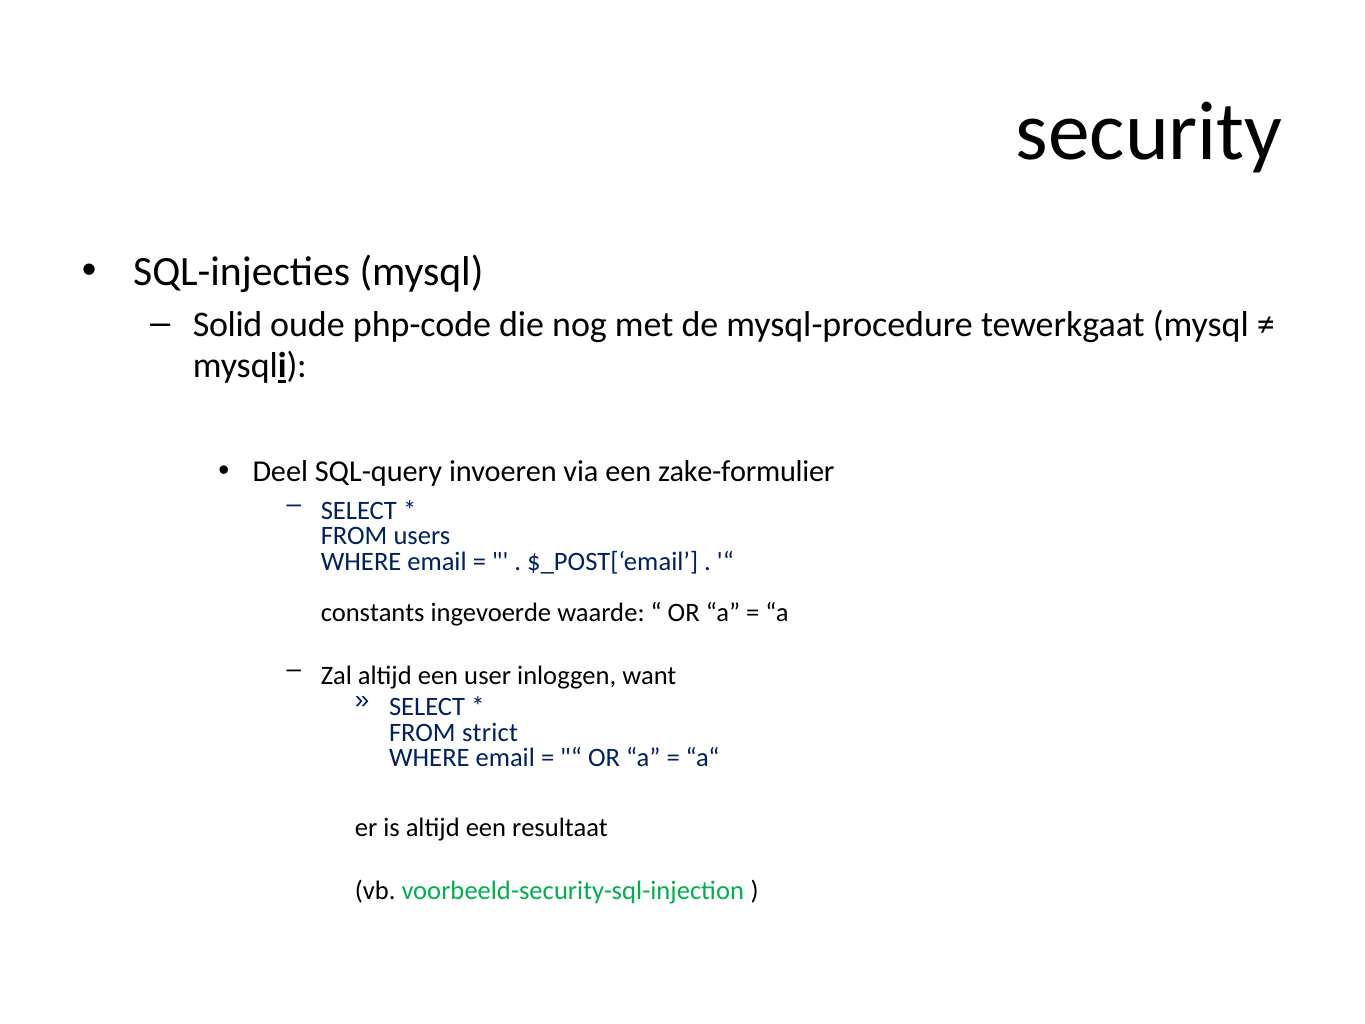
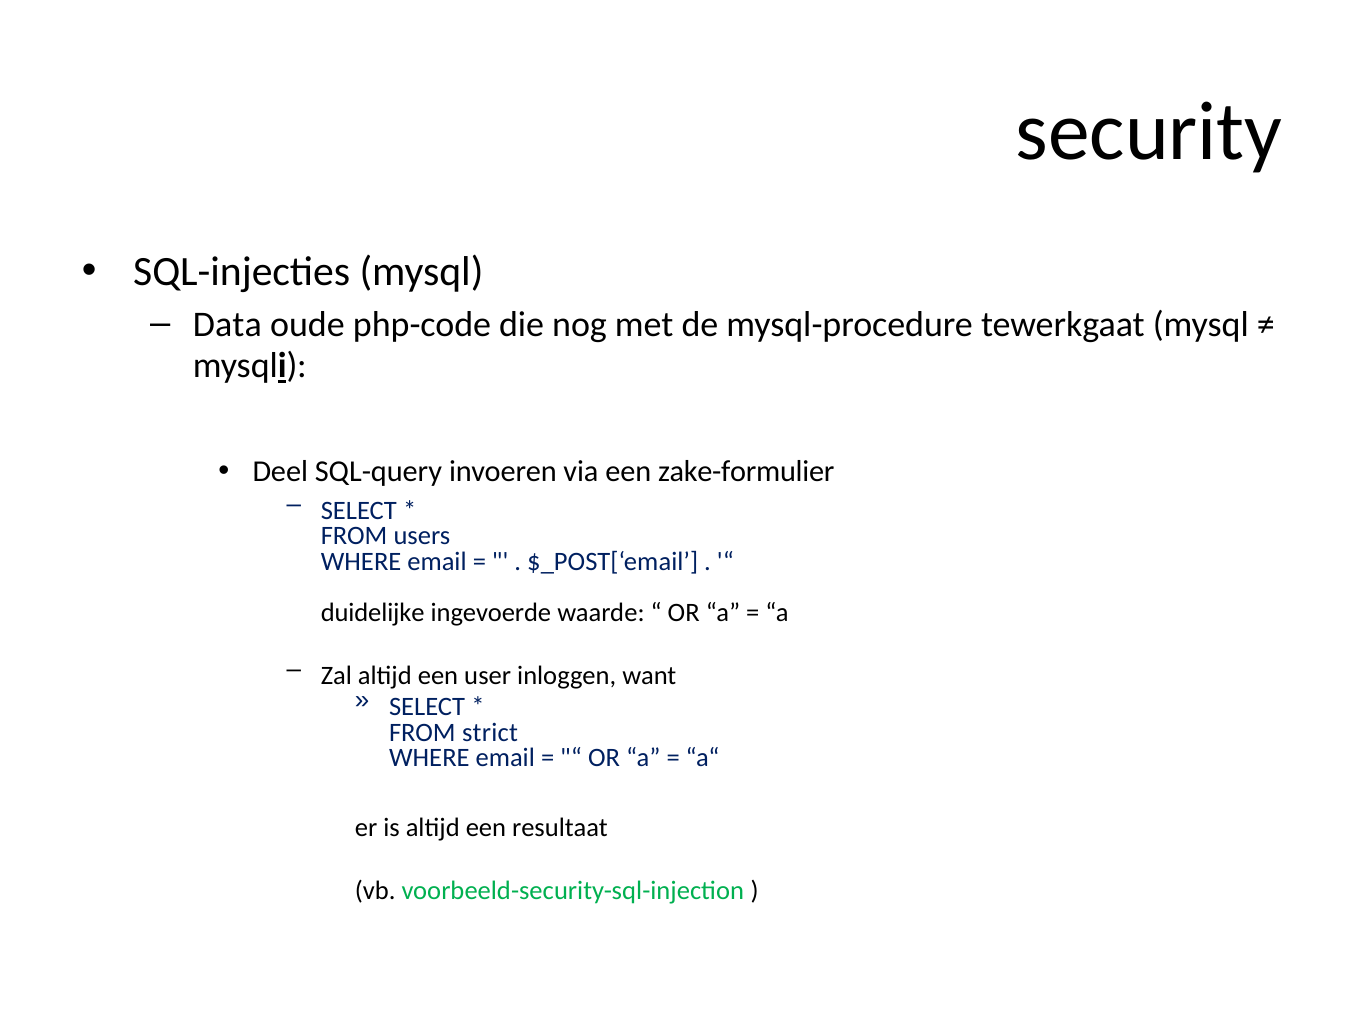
Solid: Solid -> Data (227, 325)
constants: constants -> duidelijke (373, 612)
